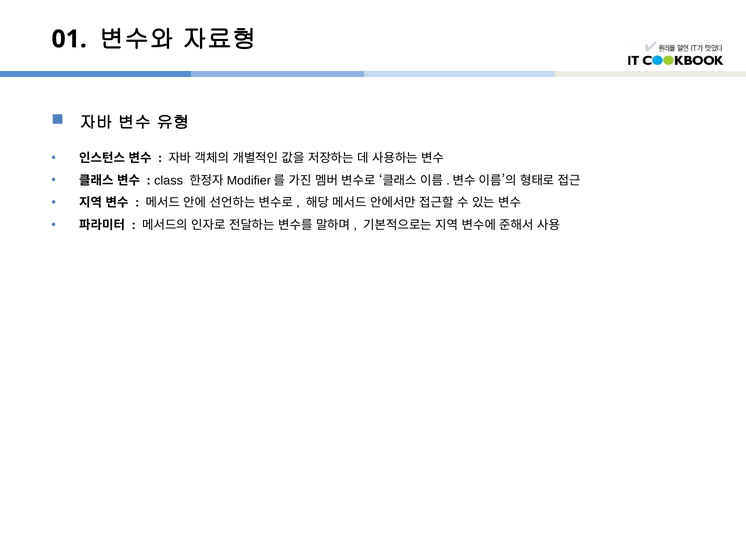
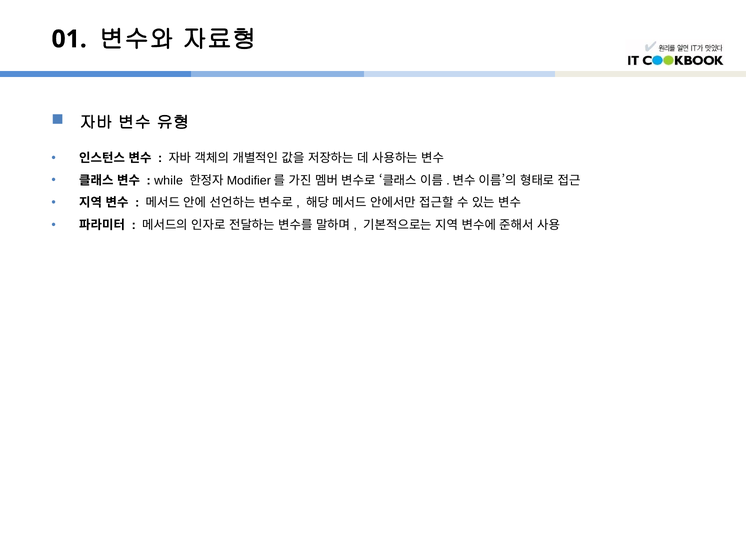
class: class -> while (169, 181)
